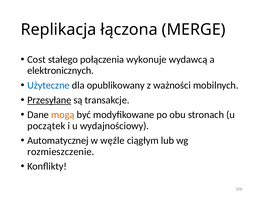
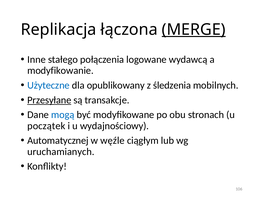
MERGE underline: none -> present (194, 29)
Cost: Cost -> Inne (36, 59)
wykonuje: wykonuje -> logowane (147, 59)
elektronicznych: elektronicznych -> modyfikowanie (60, 70)
ważności: ważności -> śledzenia (172, 85)
mogą colour: orange -> blue (63, 114)
rozmieszczenie: rozmieszczenie -> uruchamianych (61, 151)
